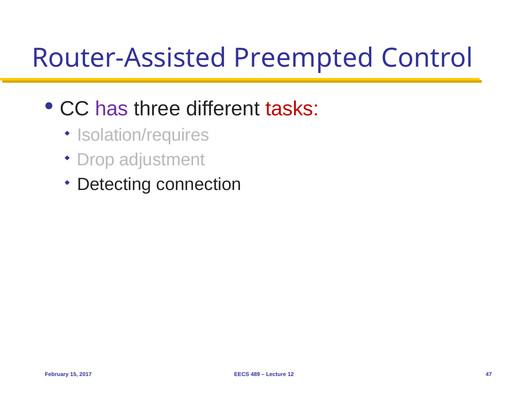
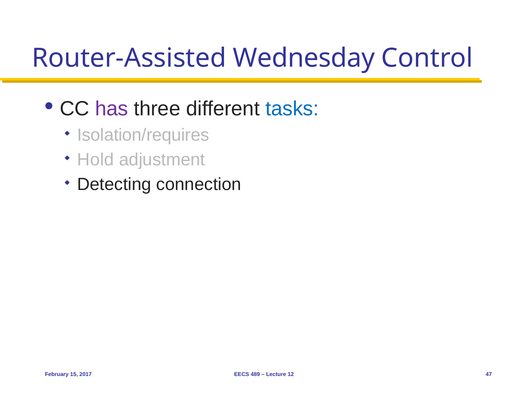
Preempted: Preempted -> Wednesday (304, 58)
tasks colour: red -> blue (292, 109)
Drop: Drop -> Hold (96, 160)
